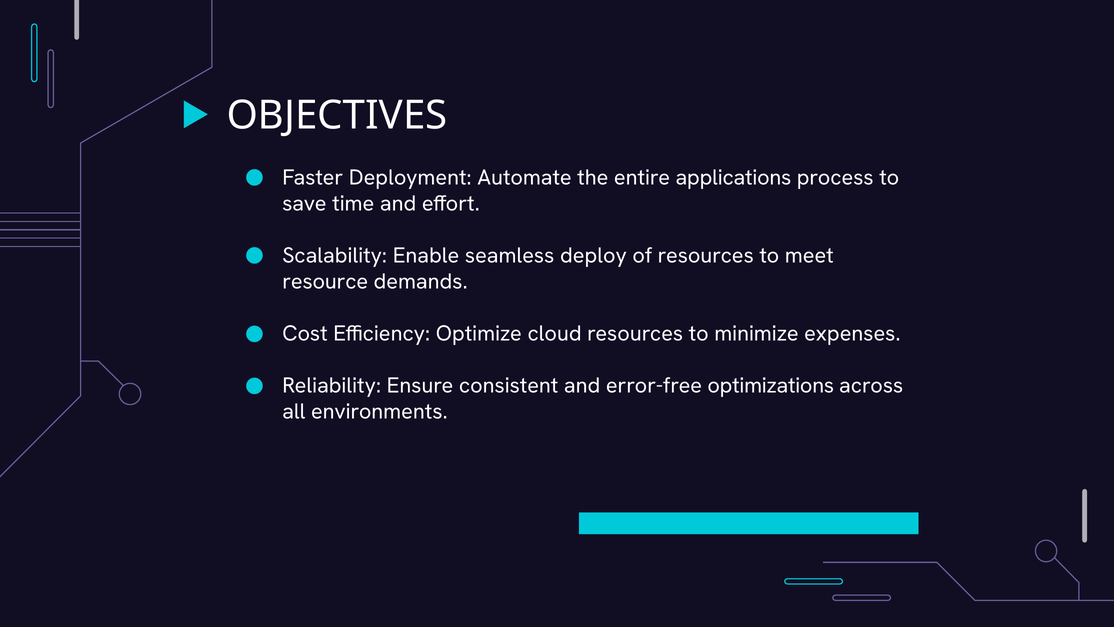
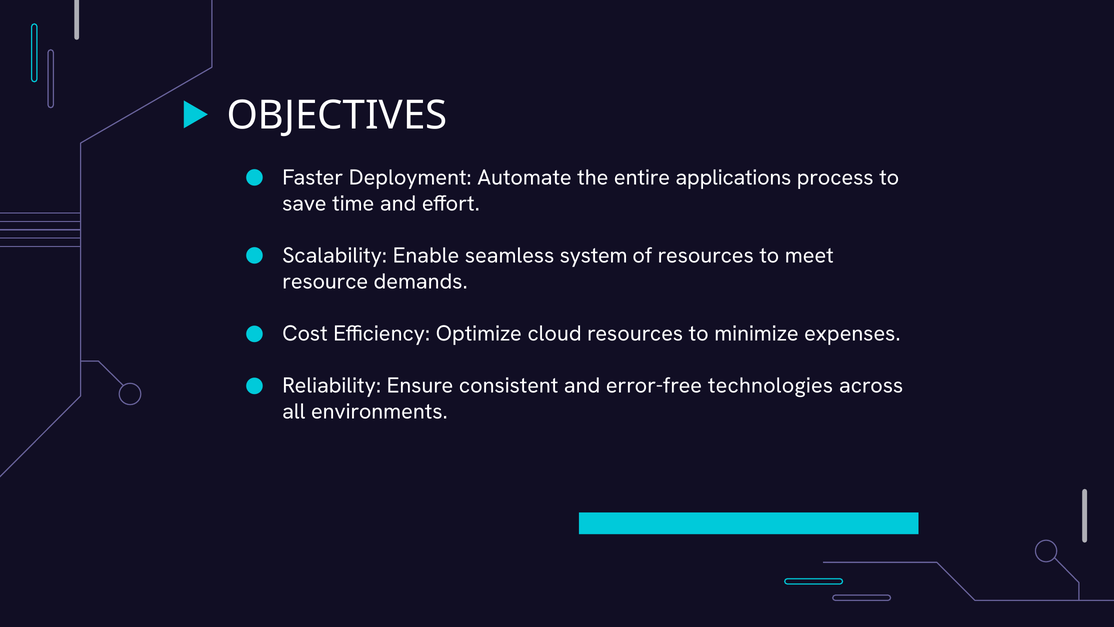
deploy: deploy -> system (594, 255)
optimizations: optimizations -> technologies (771, 385)
